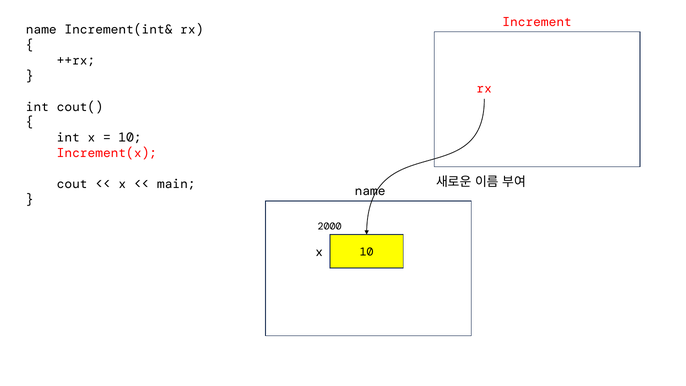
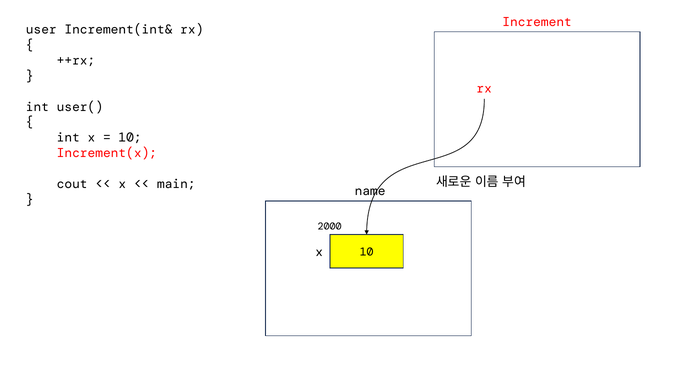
name: name -> user (41, 30)
cout(: cout( -> user( (80, 107)
